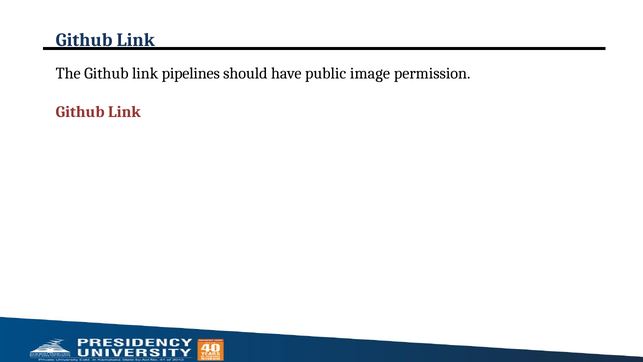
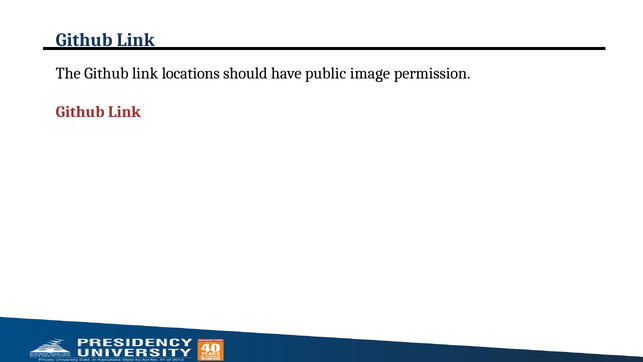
pipelines: pipelines -> locations (191, 73)
